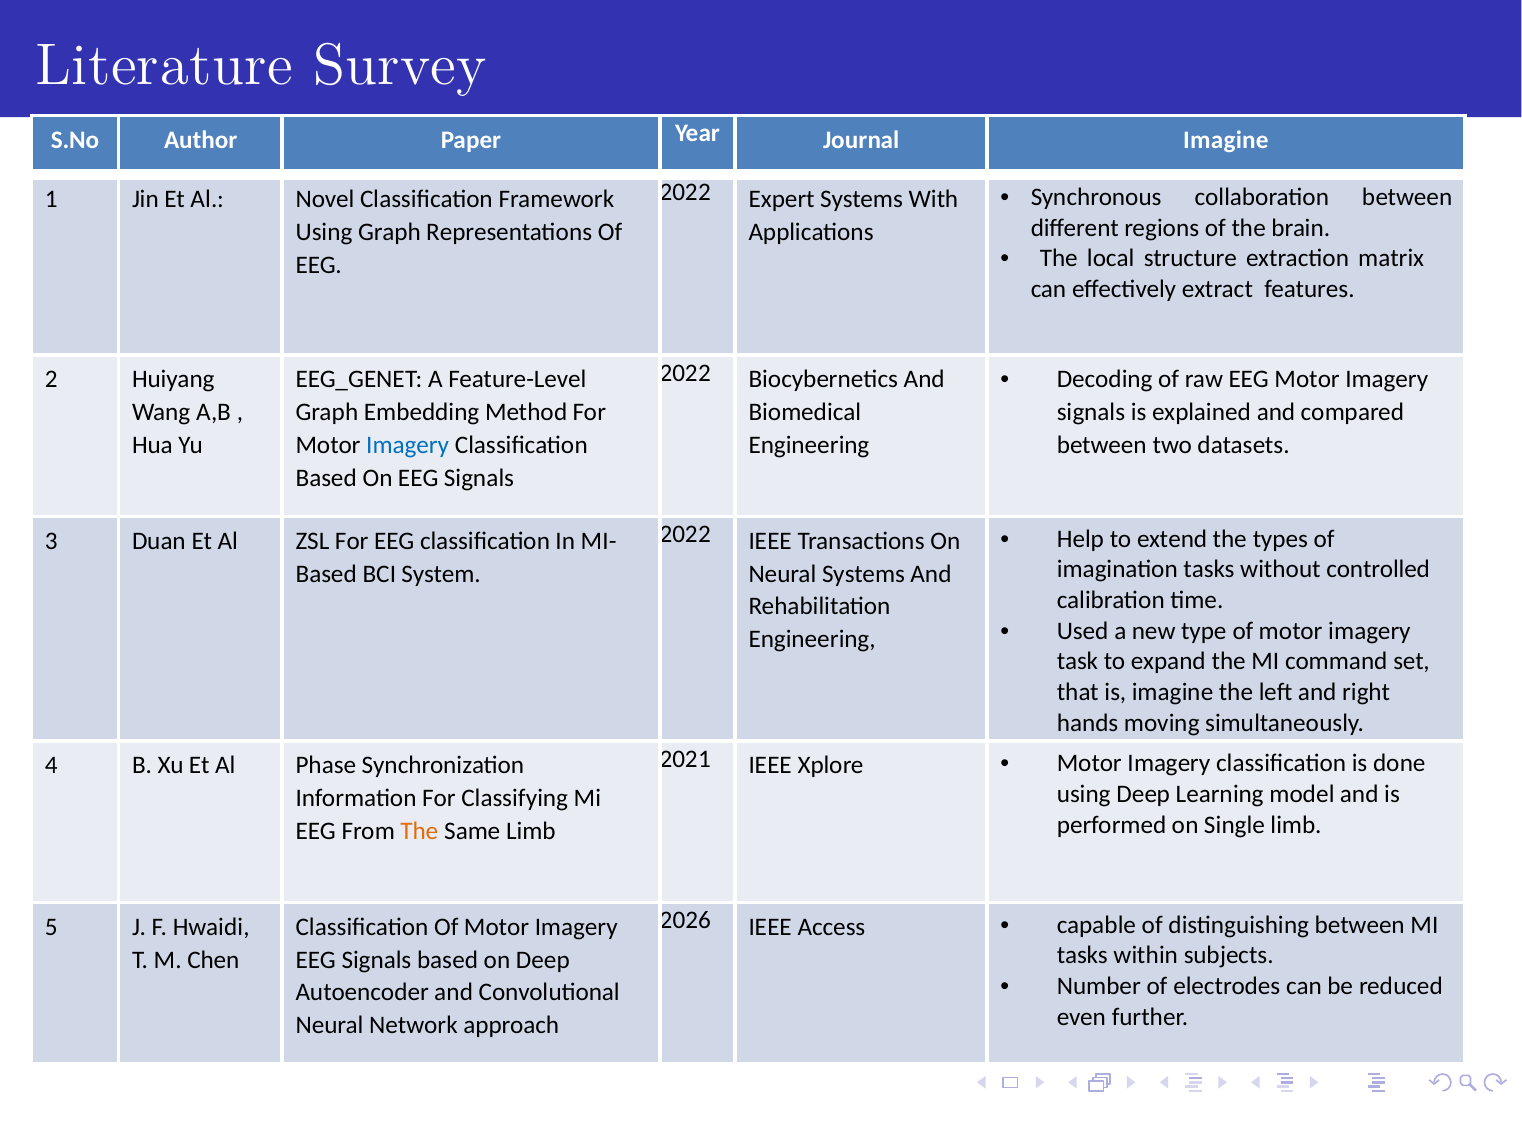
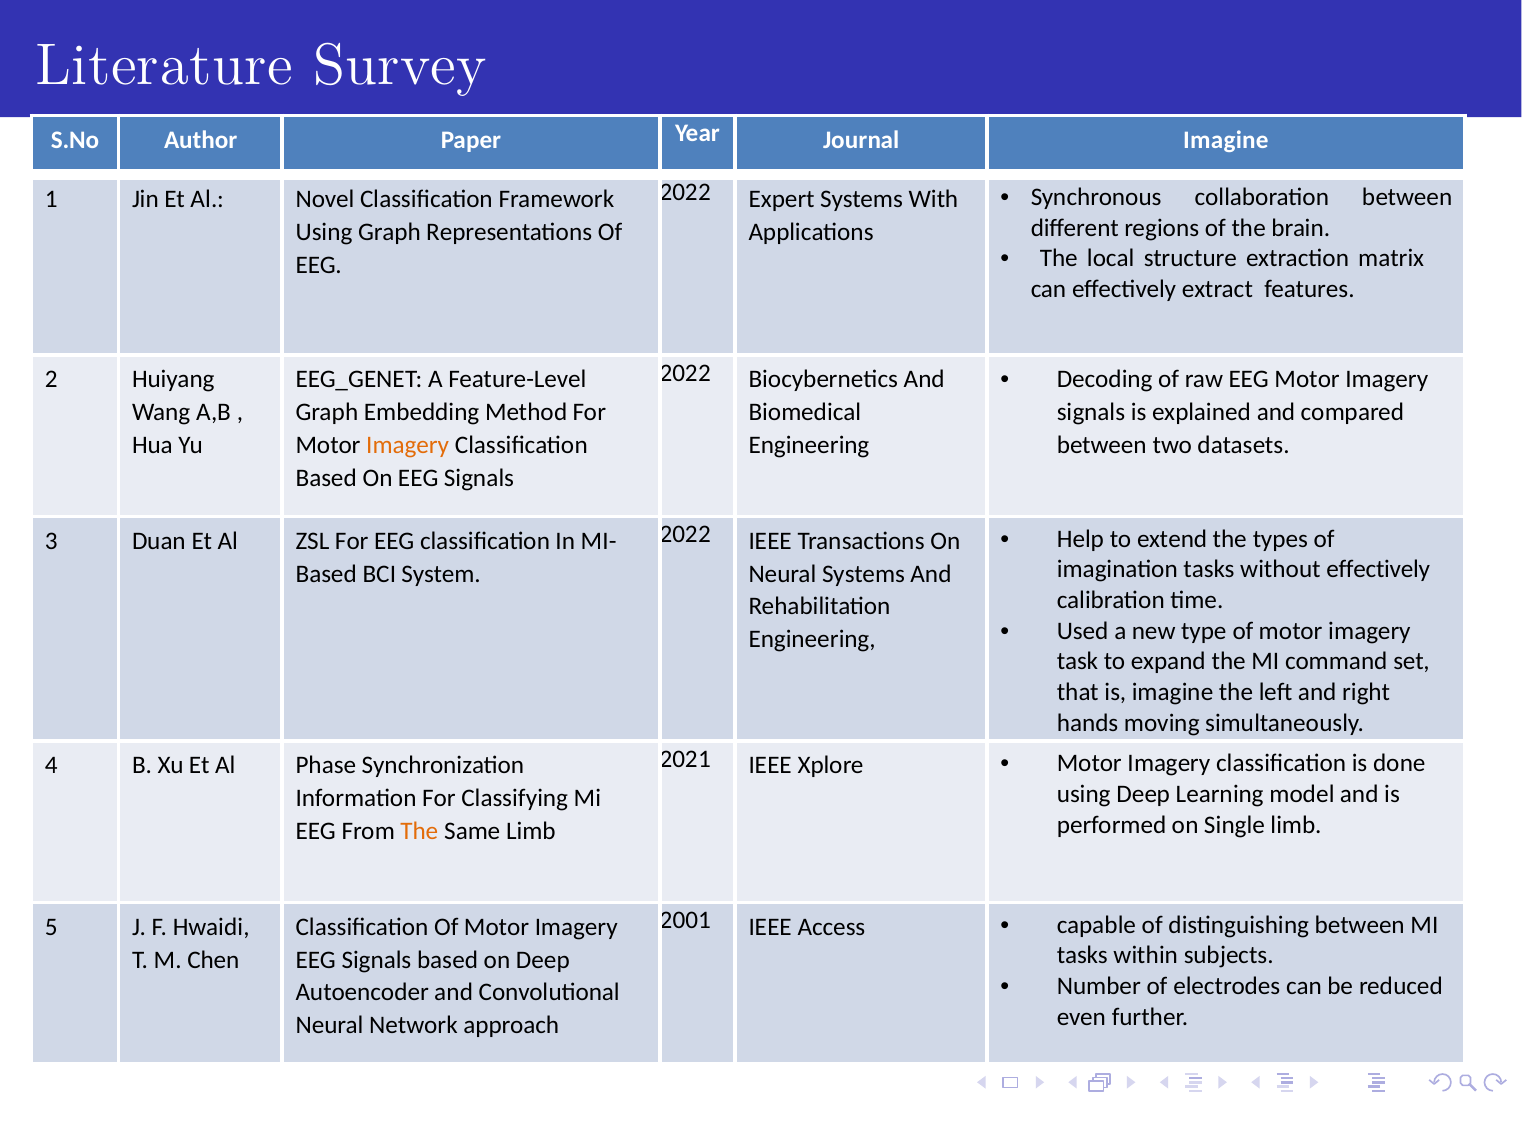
Imagery colour: blue -> orange (408, 445)
without controlled: controlled -> effectively (1378, 570)
2026: 2026 -> 2001 (685, 921)
